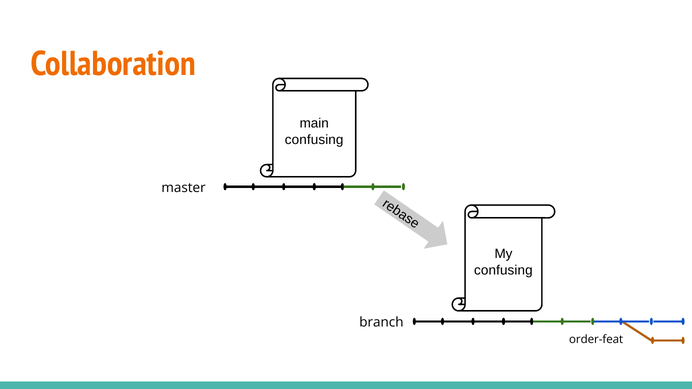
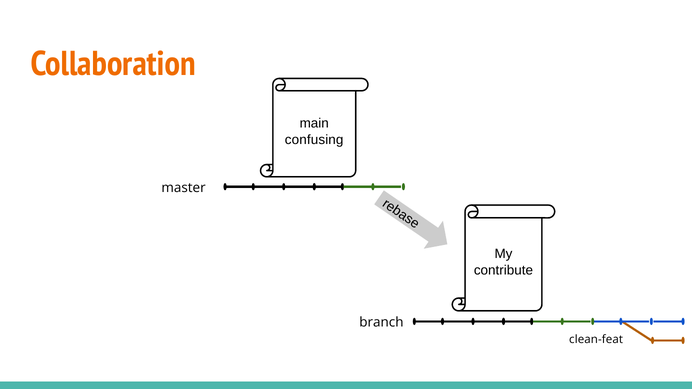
confusing: confusing -> contribute (503, 270)
order-feat: order-feat -> clean-feat (596, 340)
